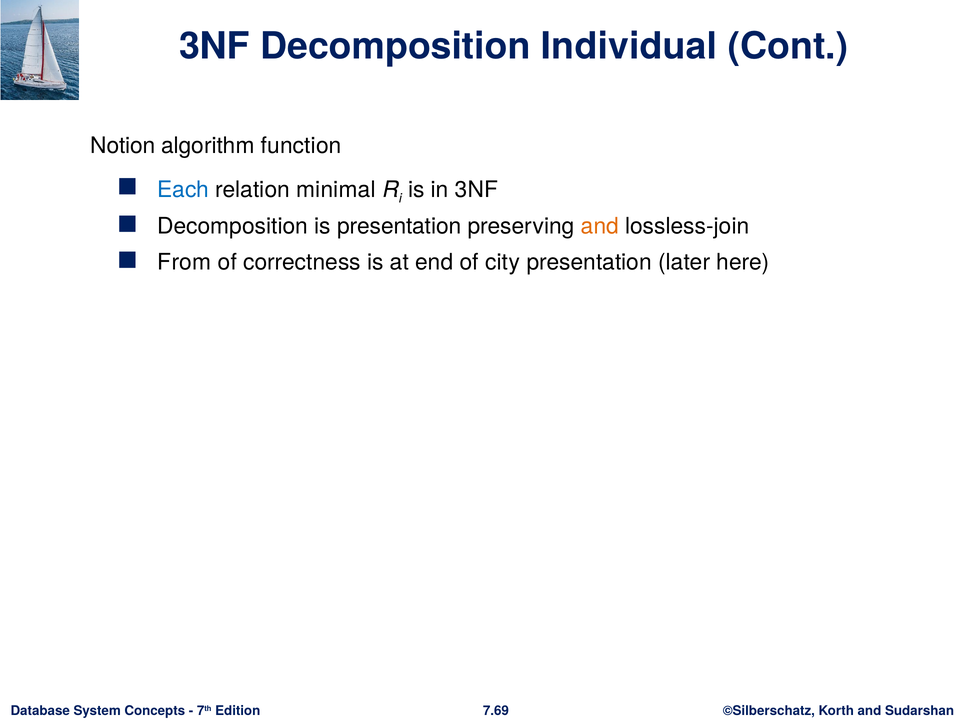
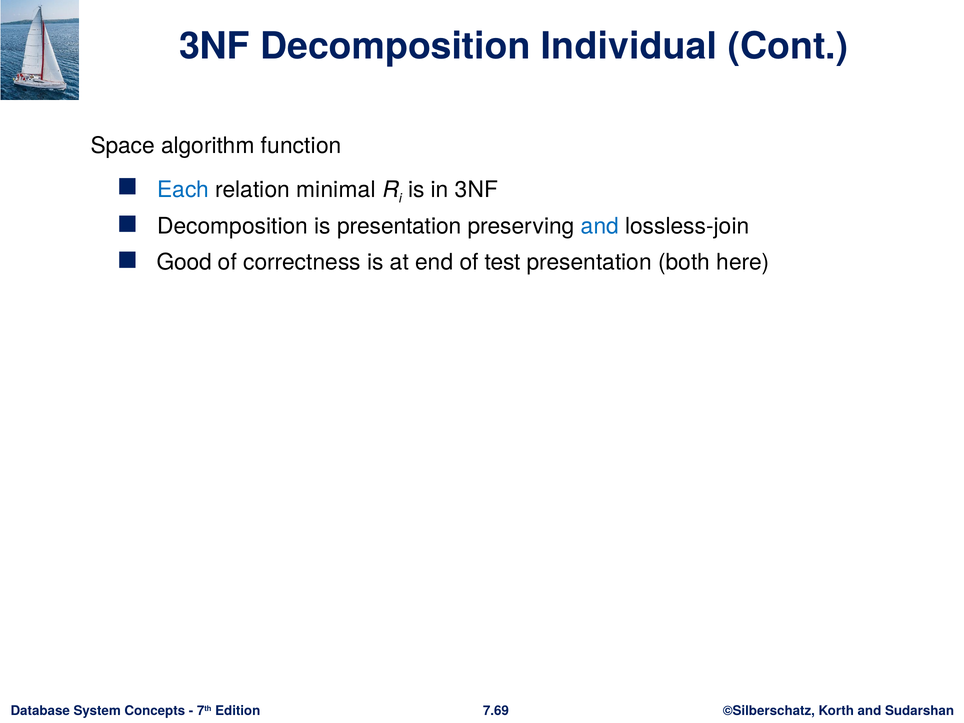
Notion: Notion -> Space (123, 146)
and colour: orange -> blue (600, 226)
From: From -> Good (185, 262)
city: city -> test (503, 262)
later: later -> both (684, 262)
